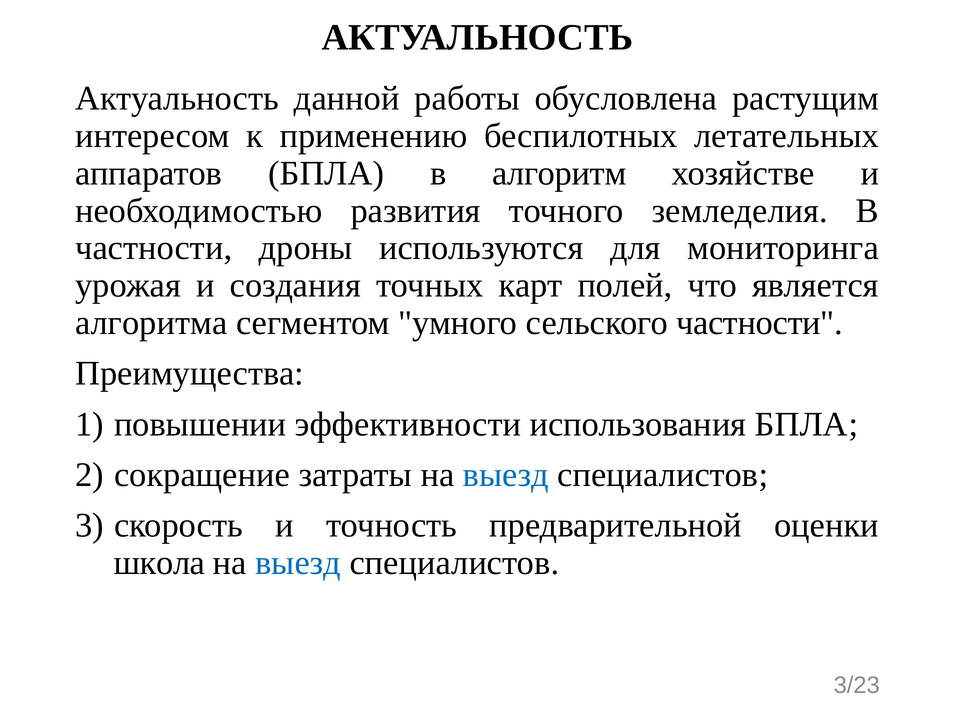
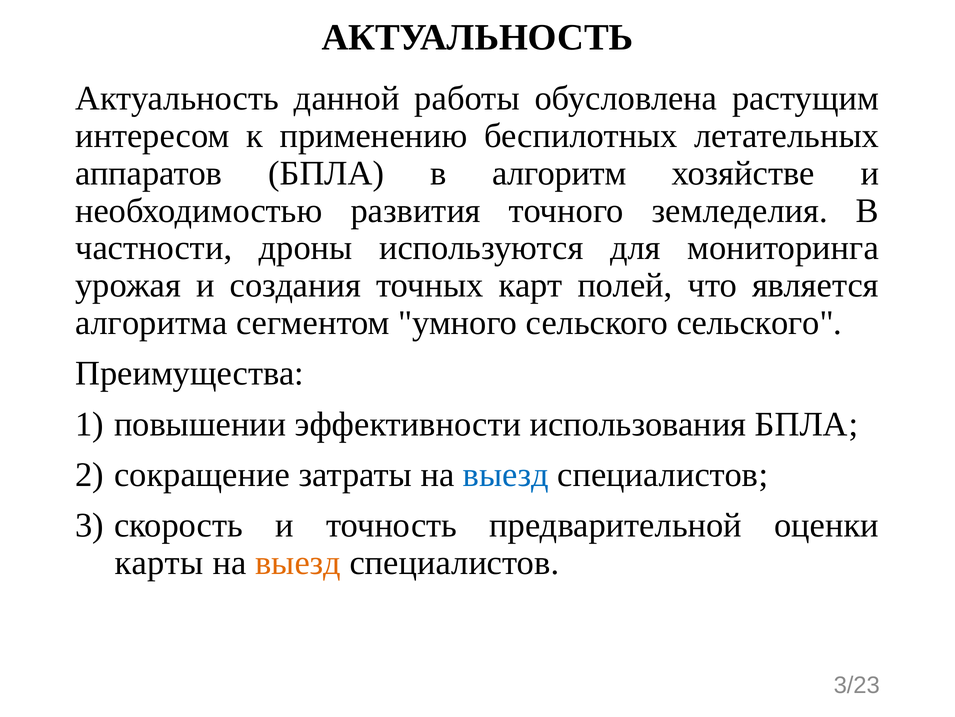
сельского частности: частности -> сельского (759, 322)
школа: школа -> карты (159, 562)
выезд colour: blue -> orange (298, 562)
